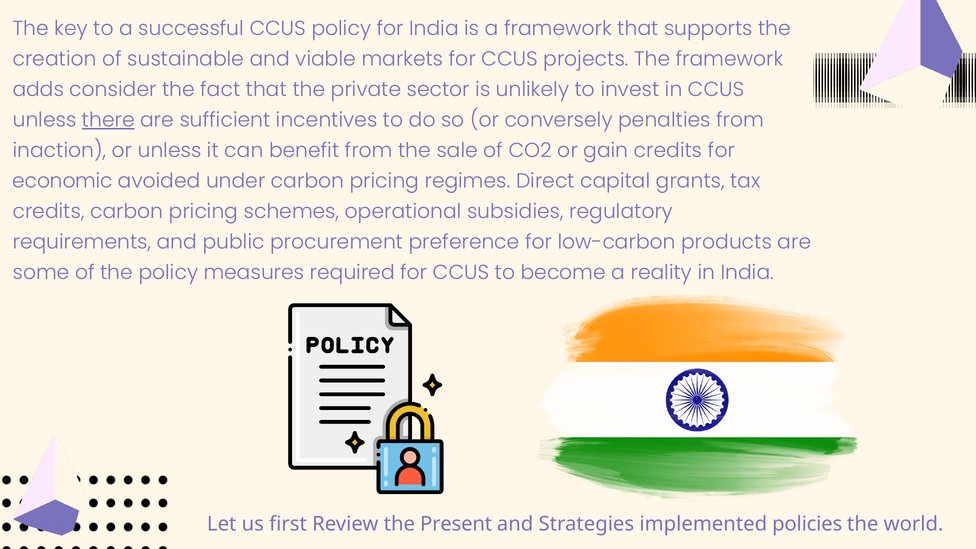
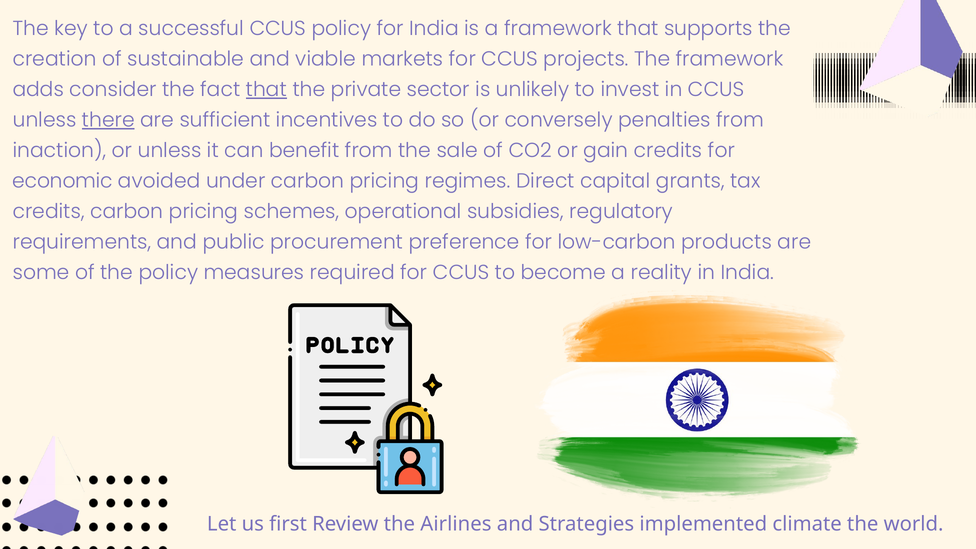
that underline: none -> present (266, 89)
Present: Present -> Airlines (456, 524)
policies: policies -> climate (807, 524)
